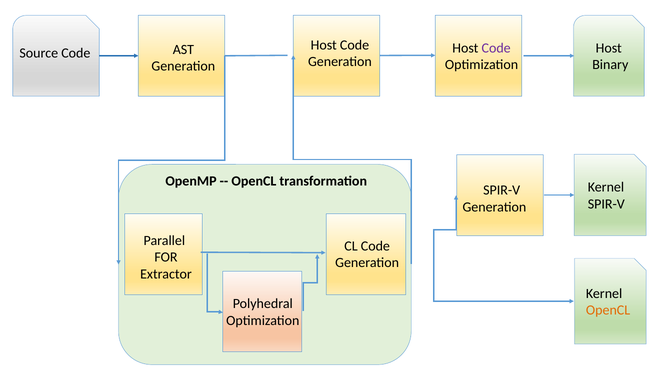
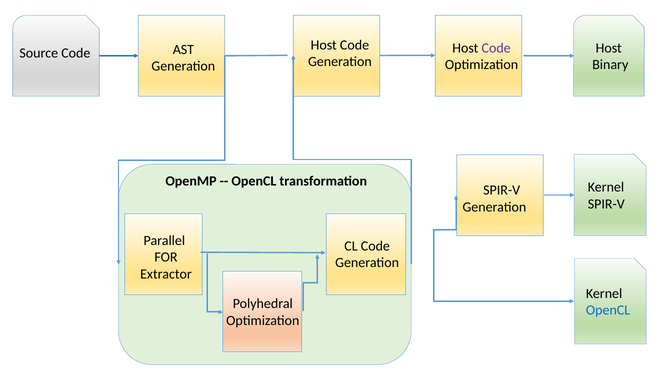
OpenCL colour: orange -> blue (608, 310)
